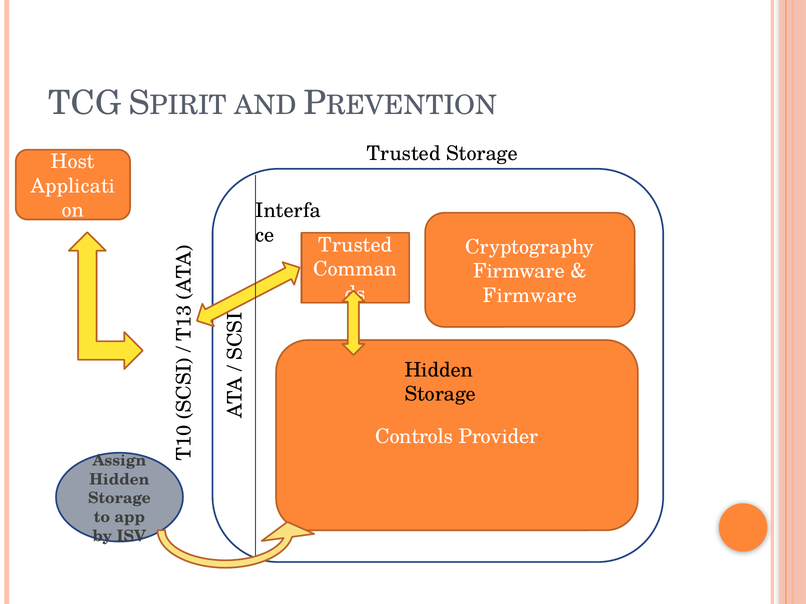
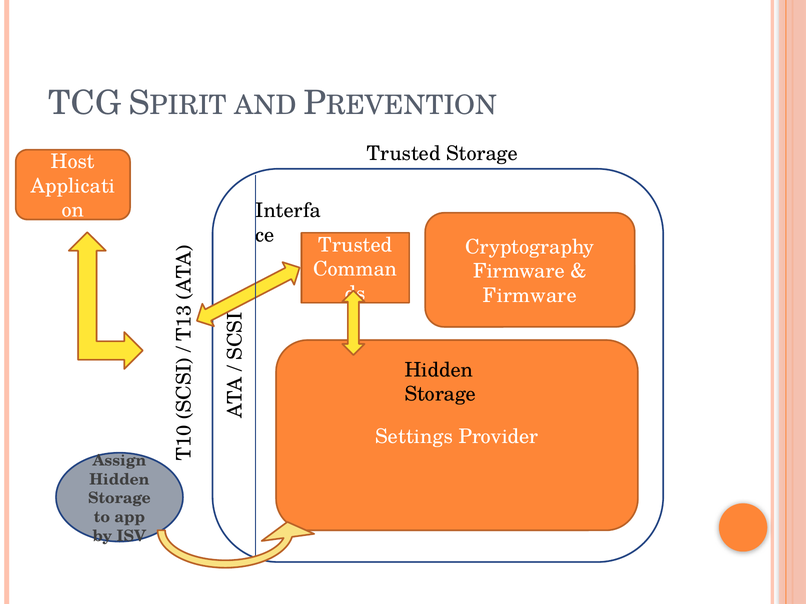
Controls: Controls -> Settings (414, 437)
